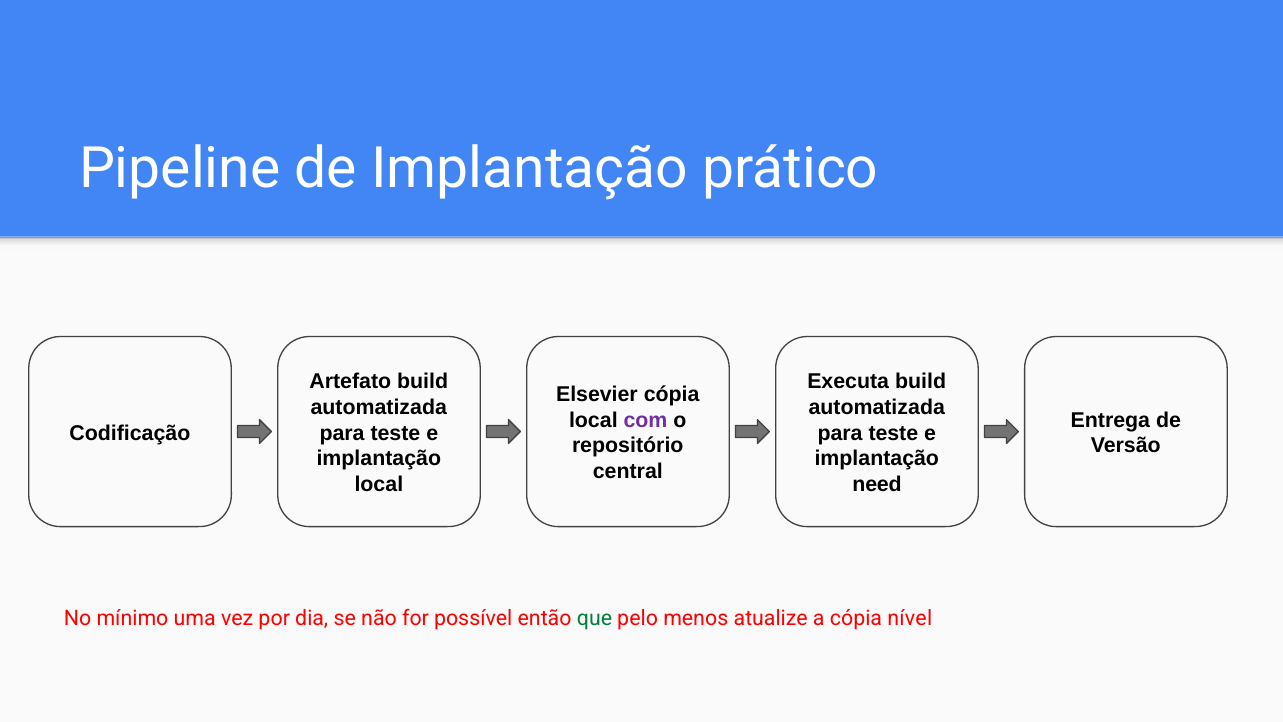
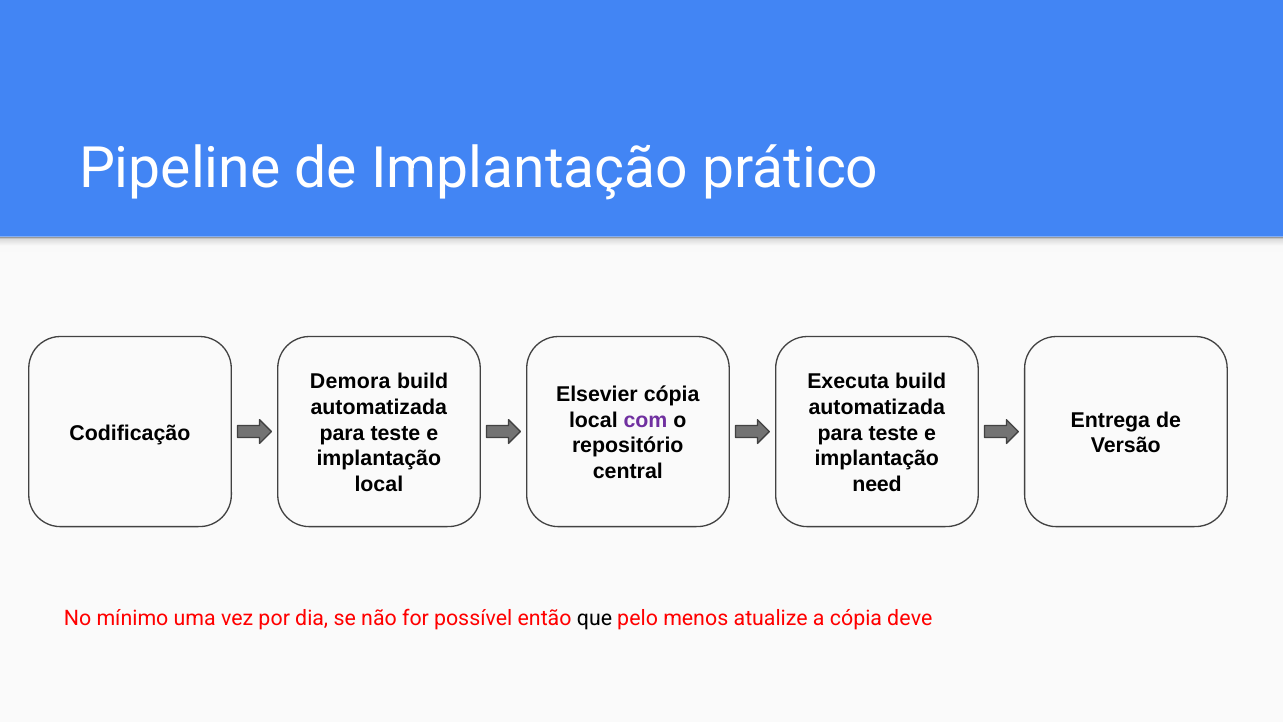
Artefato: Artefato -> Demora (350, 382)
que colour: green -> black (594, 619)
nível: nível -> deve (910, 619)
